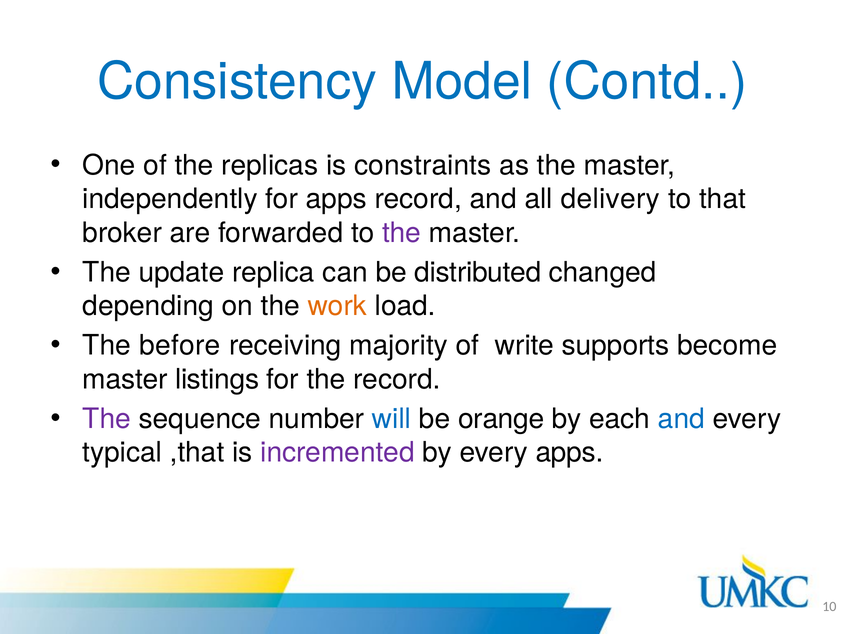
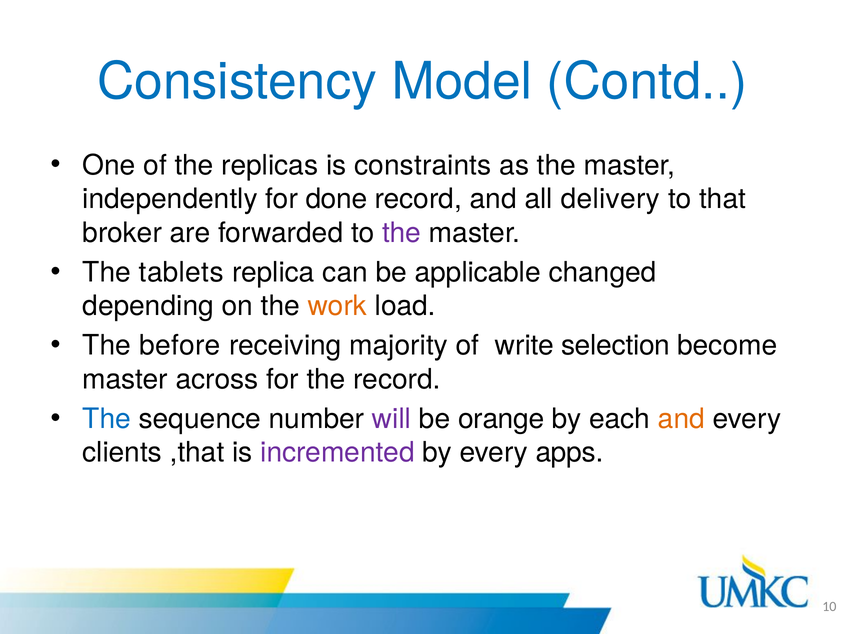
for apps: apps -> done (336, 199)
update: update -> tablets (181, 272)
distributed: distributed -> applicable (478, 272)
supports: supports -> selection (616, 345)
listings: listings -> across (217, 379)
The colour: purple -> blue (107, 419)
will colour: blue -> purple (392, 419)
and colour: blue -> orange (681, 419)
typical: typical -> clients (122, 452)
